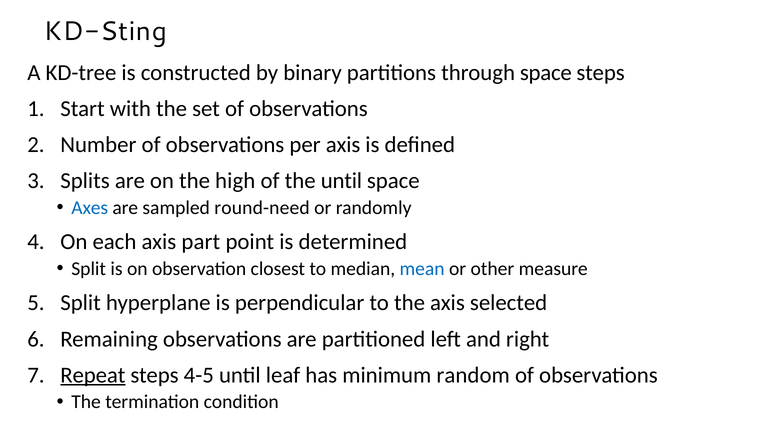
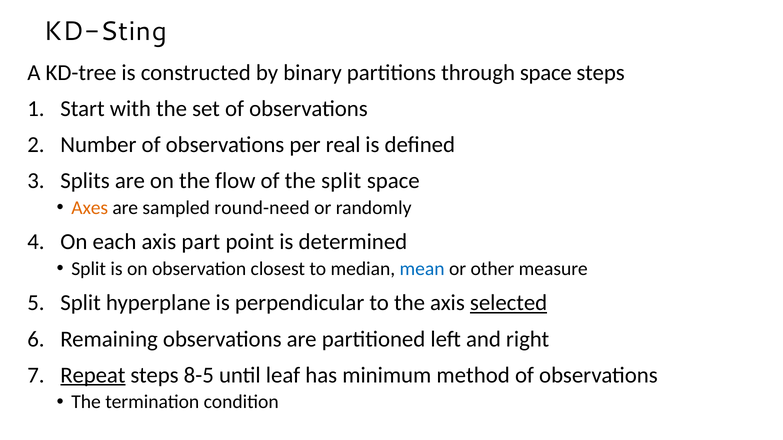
per axis: axis -> real (343, 145)
high: high -> flow (235, 181)
the until: until -> split (341, 181)
Axes colour: blue -> orange (90, 208)
selected underline: none -> present (509, 303)
4-5: 4-5 -> 8-5 (199, 375)
random: random -> method (473, 375)
